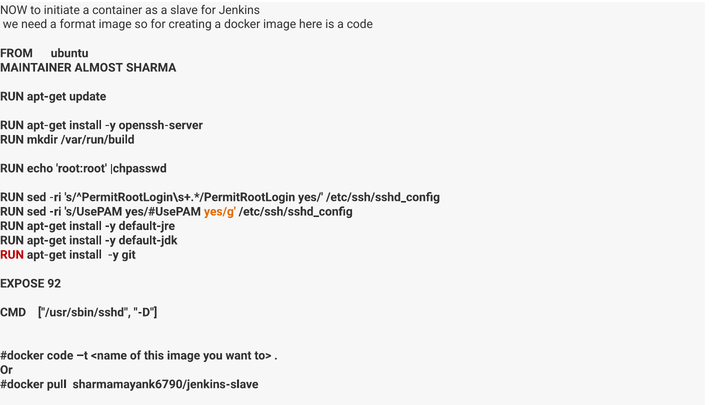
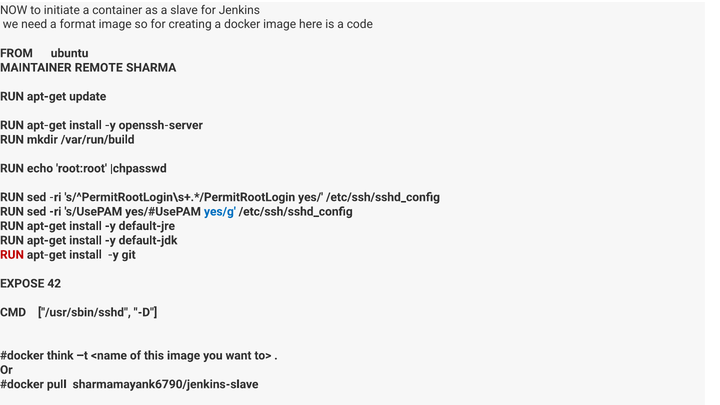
ALMOST: ALMOST -> REMOTE (99, 68)
yes/g colour: orange -> blue (220, 212)
92: 92 -> 42 (54, 284)
code: code -> think (60, 356)
